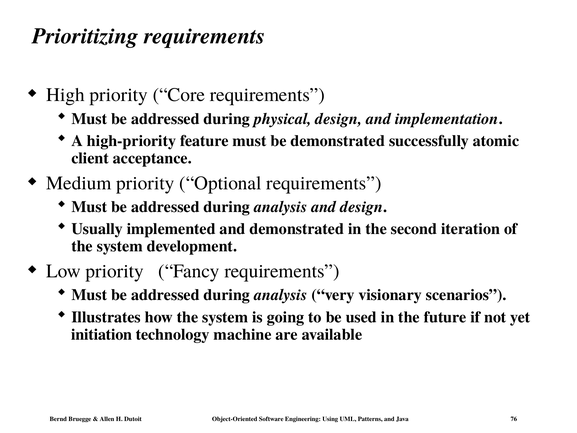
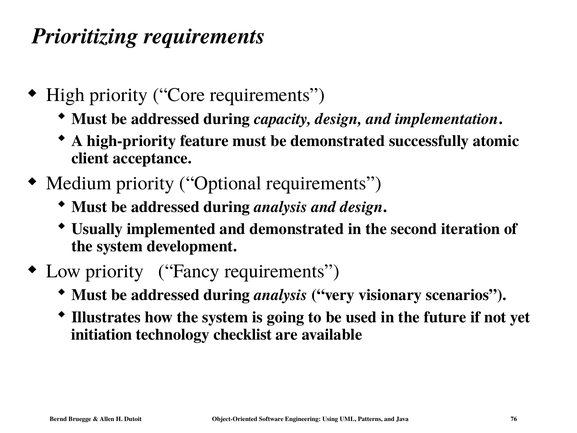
physical: physical -> capacity (283, 119)
machine: machine -> checklist (243, 334)
